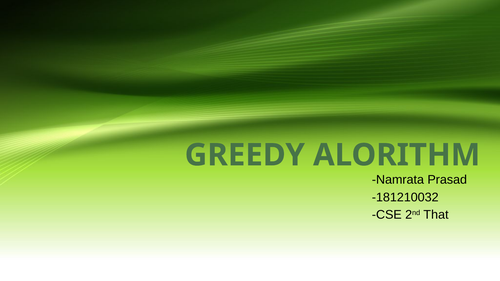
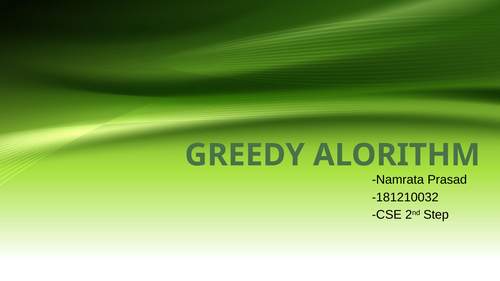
That: That -> Step (436, 215)
